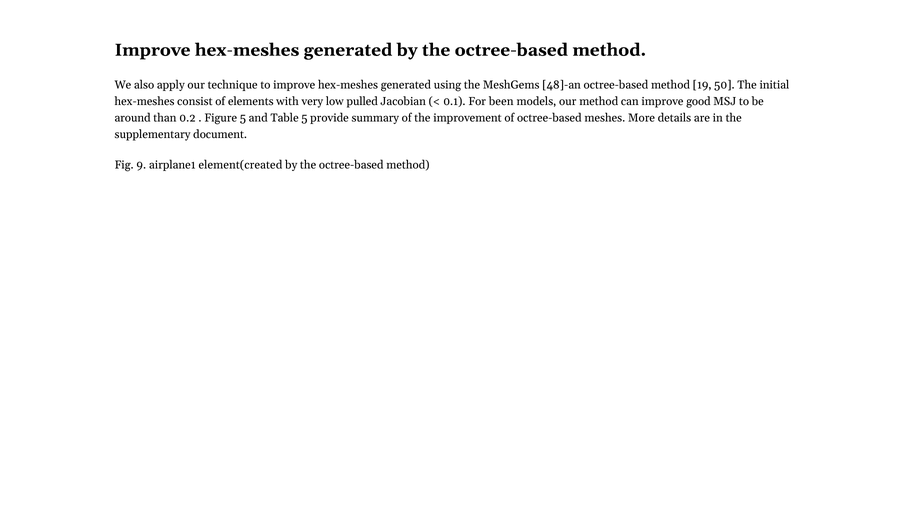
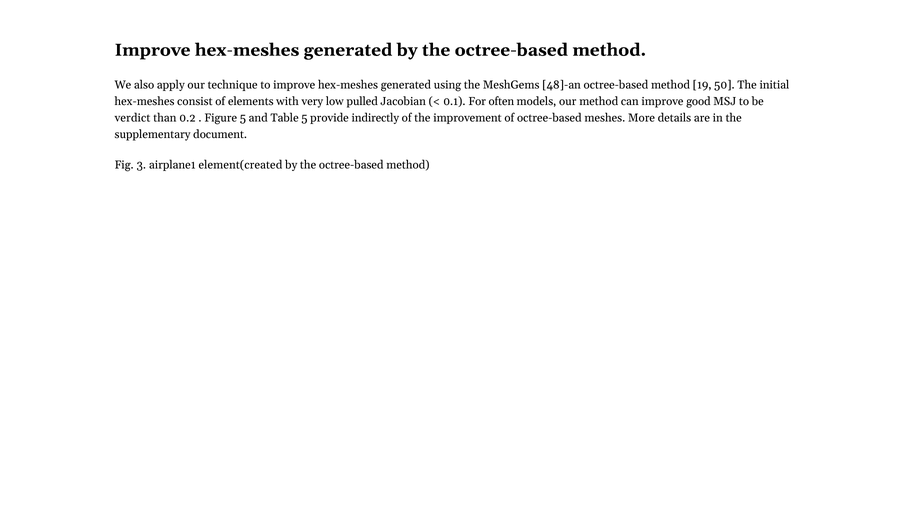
been: been -> often (501, 101)
around: around -> verdict (133, 118)
summary: summary -> indirectly (375, 118)
9: 9 -> 3 (141, 165)
